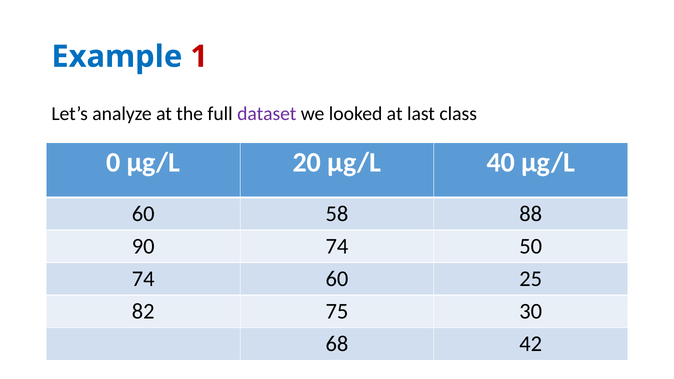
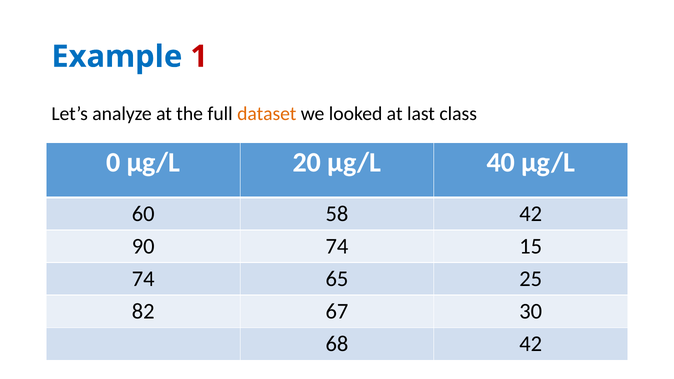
dataset colour: purple -> orange (267, 114)
58 88: 88 -> 42 (531, 214)
50: 50 -> 15 (531, 247)
74 60: 60 -> 65 (337, 279)
75: 75 -> 67 (337, 312)
